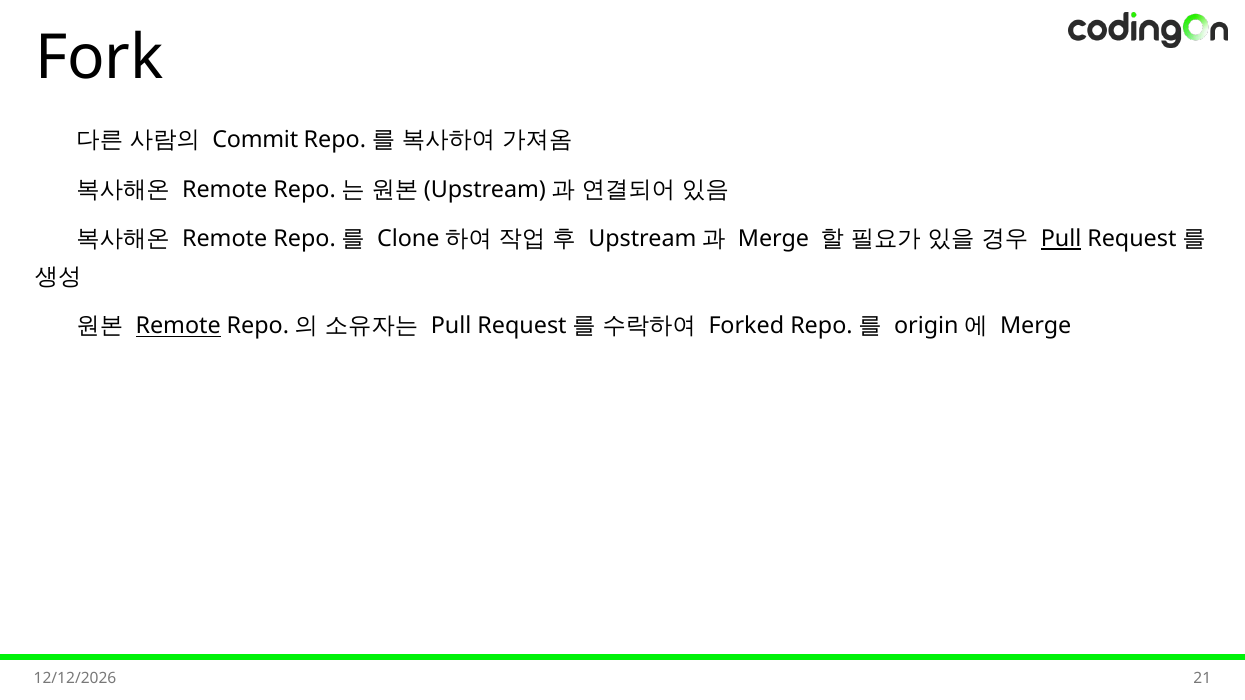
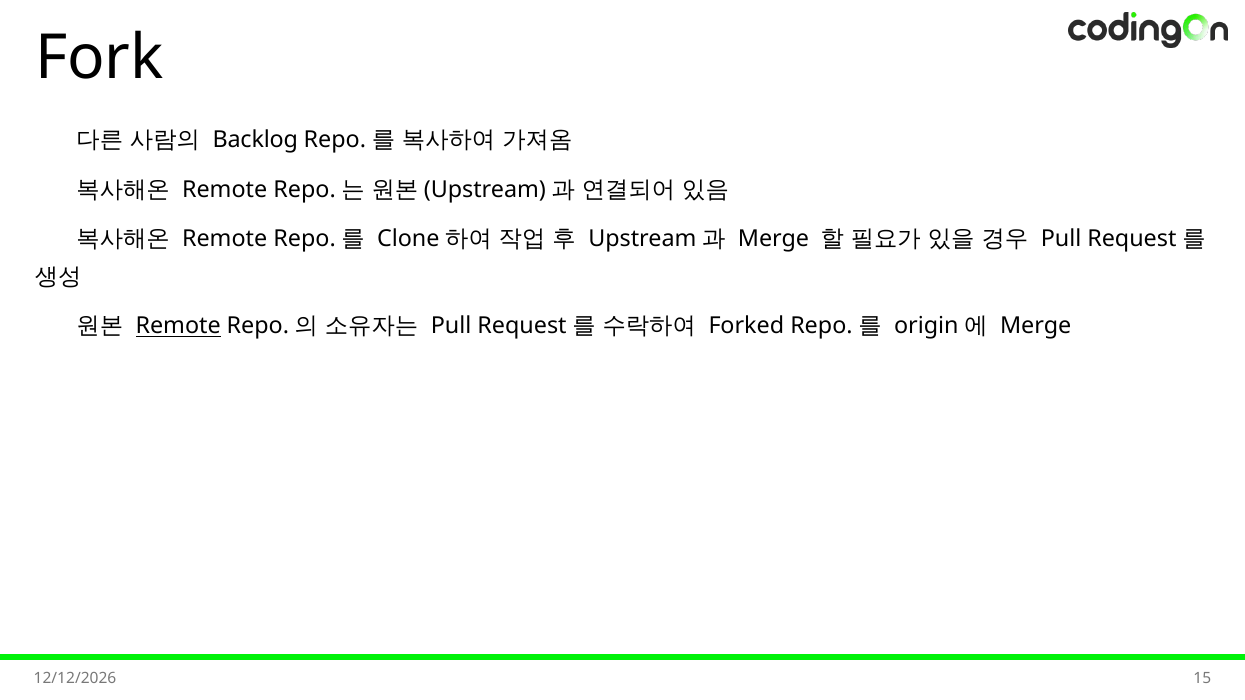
Commit: Commit -> Backlog (255, 140)
Pull underline: present -> none (1061, 239)
21: 21 -> 15 (1202, 678)
